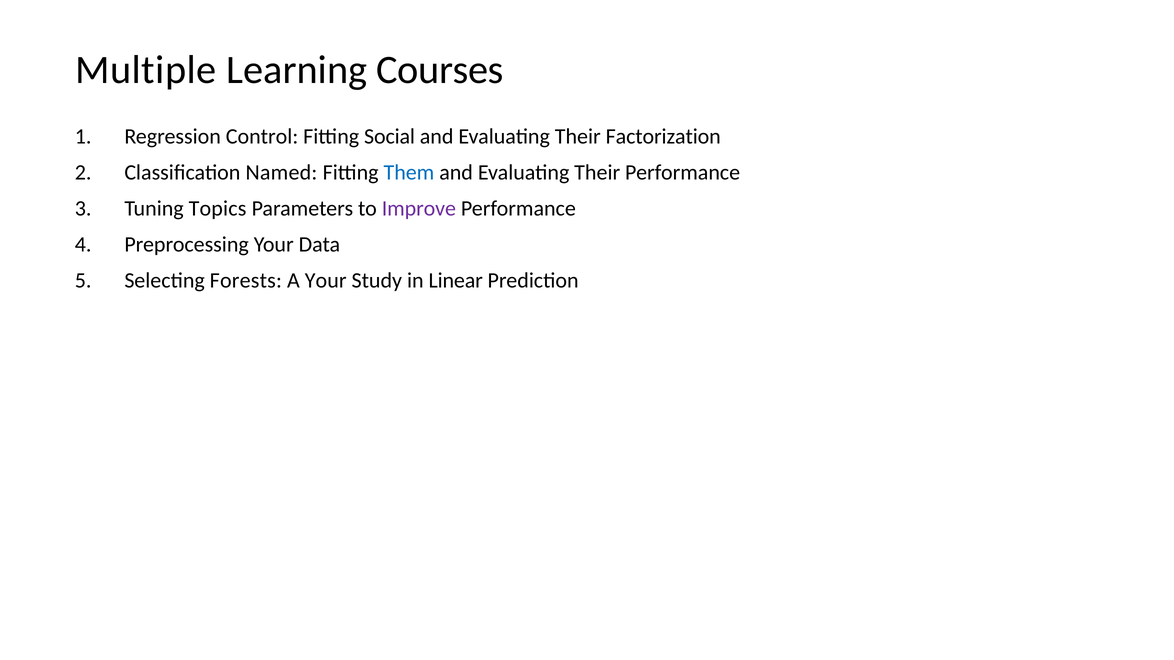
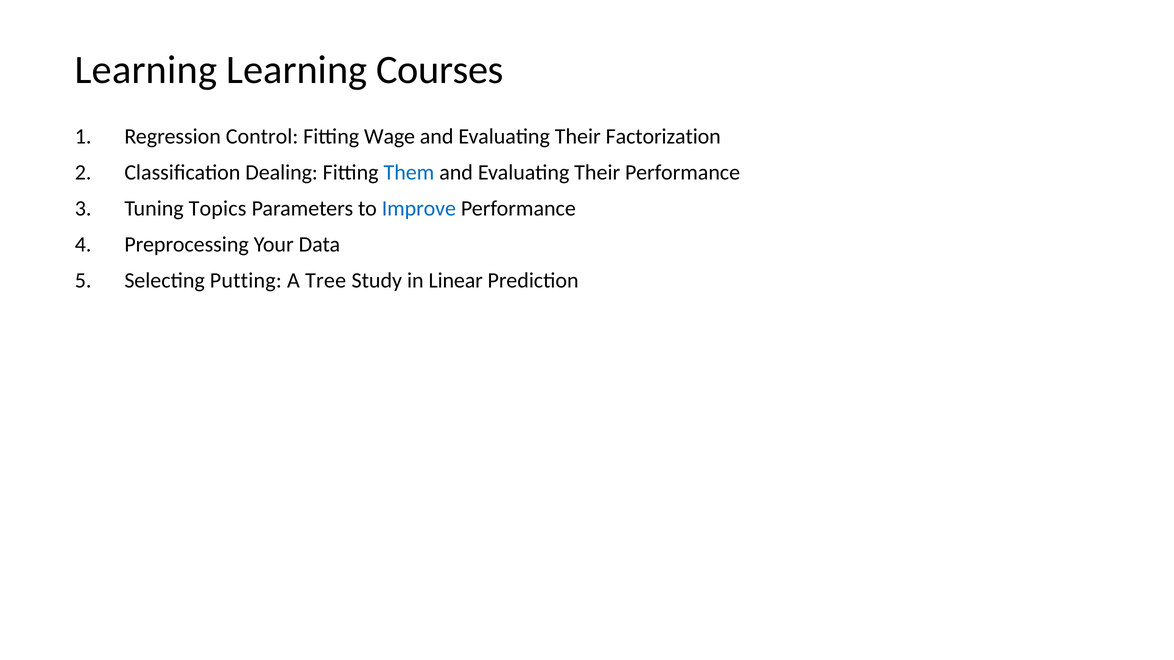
Multiple: Multiple -> Learning (146, 70)
Social: Social -> Wage (390, 137)
Named: Named -> Dealing (282, 173)
Improve colour: purple -> blue (419, 209)
Forests: Forests -> Putting (246, 281)
A Your: Your -> Tree (326, 281)
